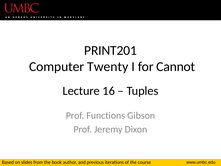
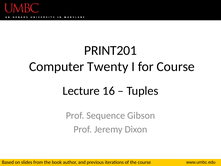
for Cannot: Cannot -> Course (176, 67)
Functions: Functions -> Sequence (106, 115)
